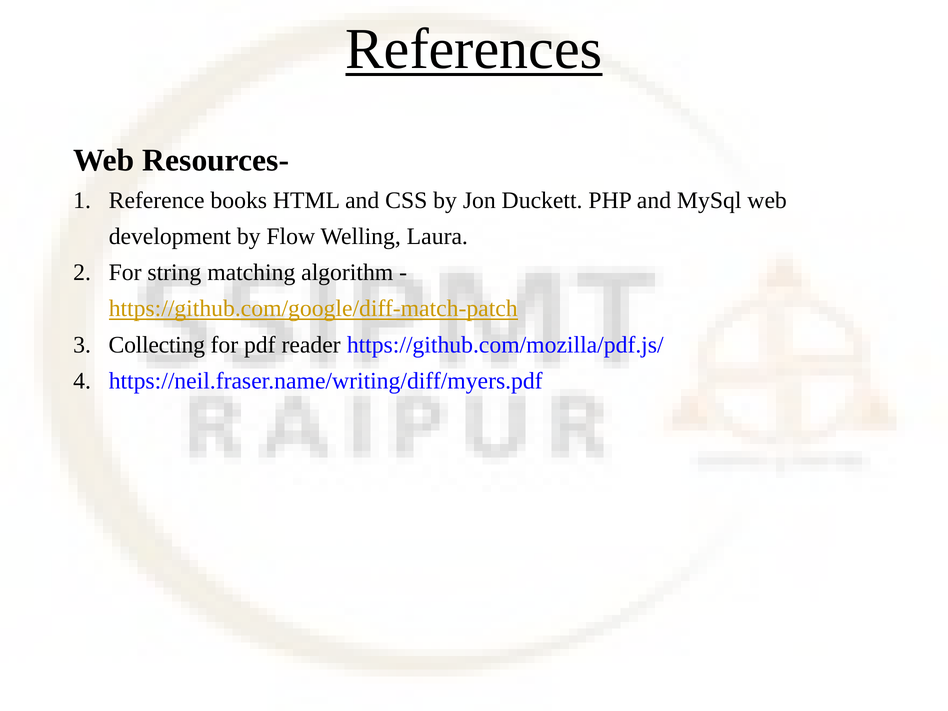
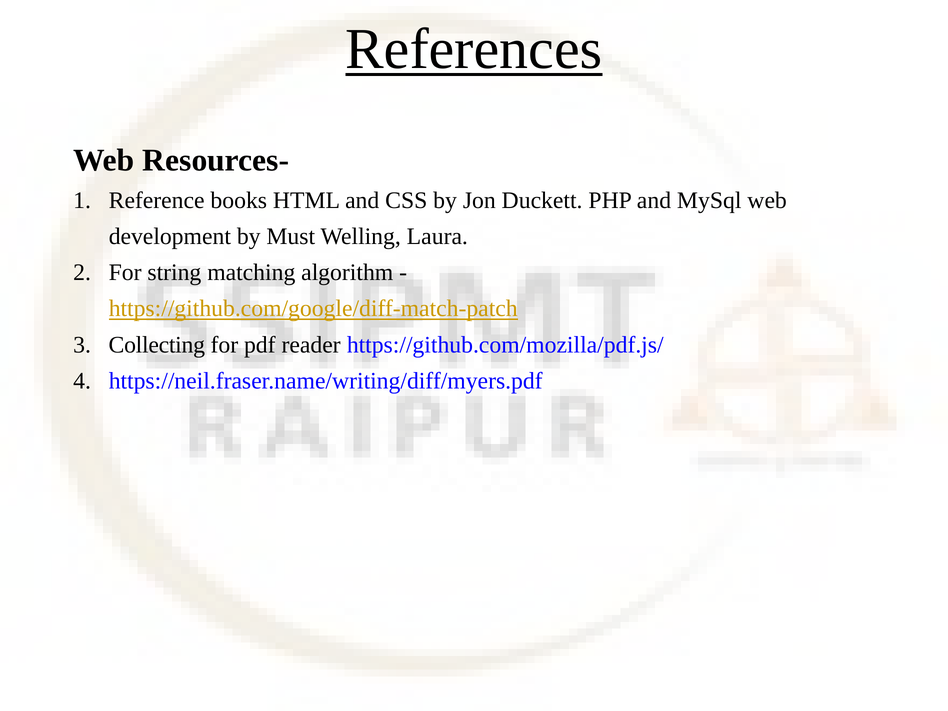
Flow: Flow -> Must (291, 236)
